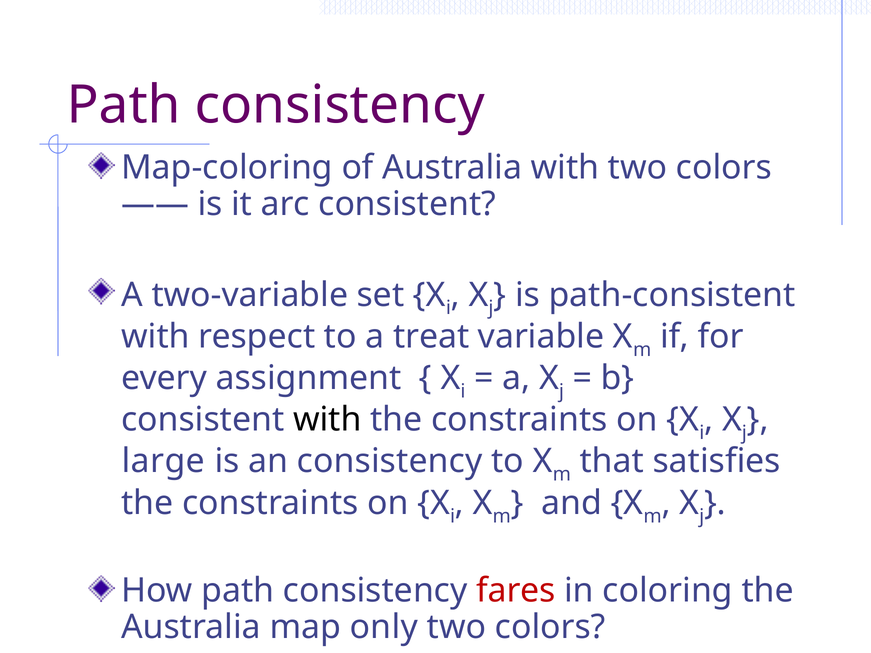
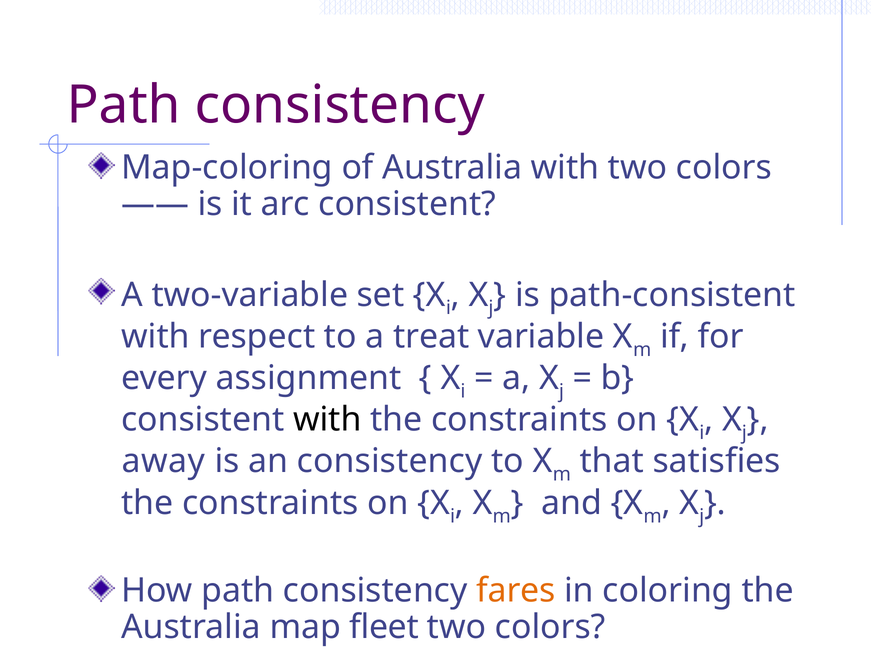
large: large -> away (163, 461)
fares colour: red -> orange (516, 591)
only: only -> fleet (384, 627)
